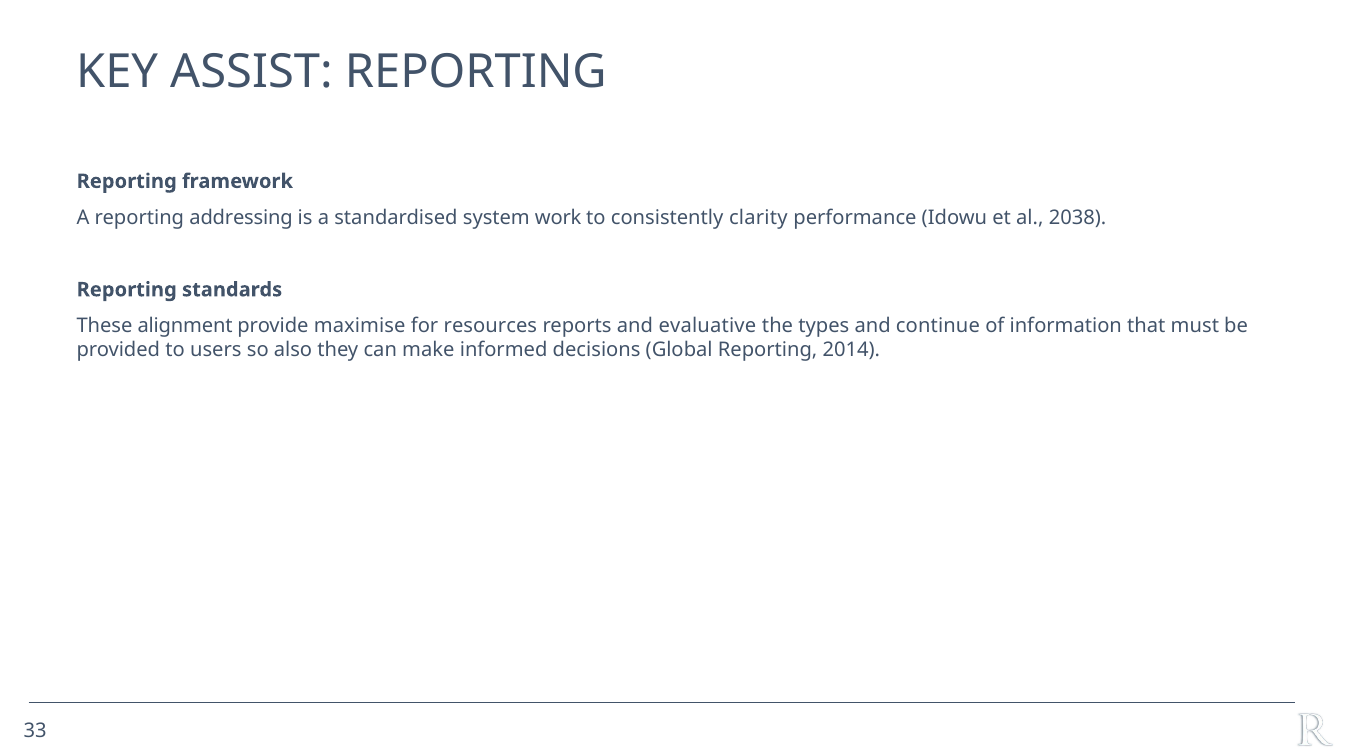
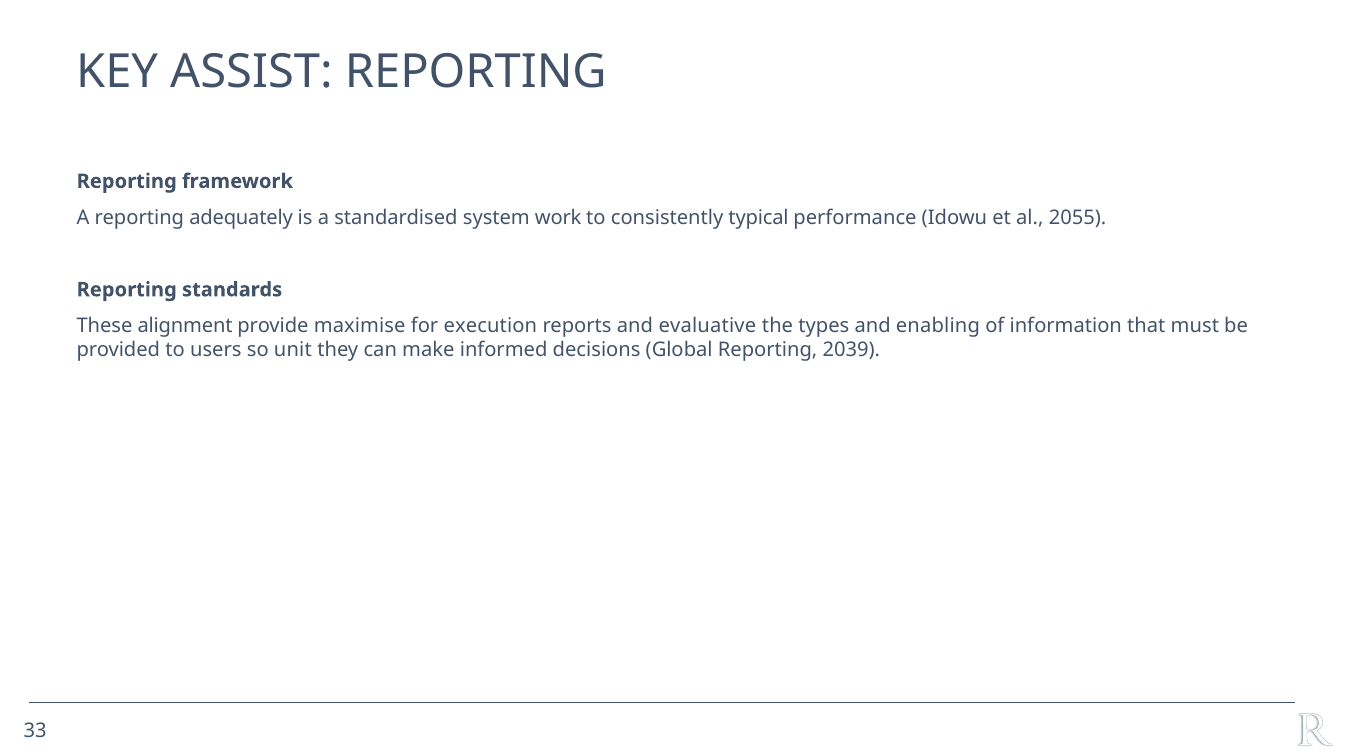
addressing: addressing -> adequately (241, 218)
clarity: clarity -> typical (759, 218)
2038: 2038 -> 2055 (1078, 218)
resources: resources -> execution (490, 326)
continue: continue -> enabling (938, 326)
also: also -> unit (293, 350)
2014: 2014 -> 2039 (851, 350)
